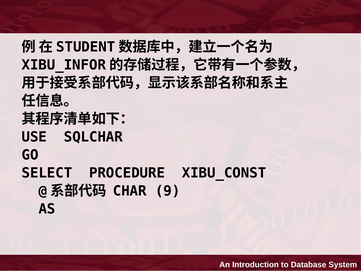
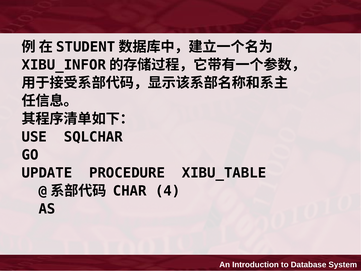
SELECT: SELECT -> UPDATE (47, 173)
XIBU_CONST: XIBU_CONST -> XIBU_TABLE (224, 173)
9: 9 -> 4 (168, 191)
